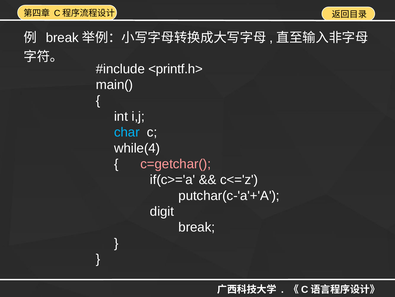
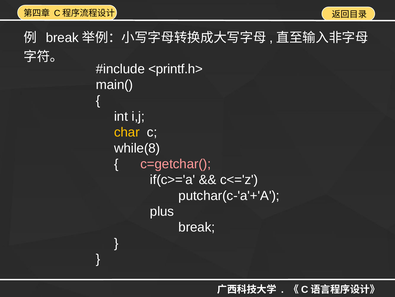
char colour: light blue -> yellow (127, 132)
while(4: while(4 -> while(8 (137, 148)
digit: digit -> plus (162, 211)
